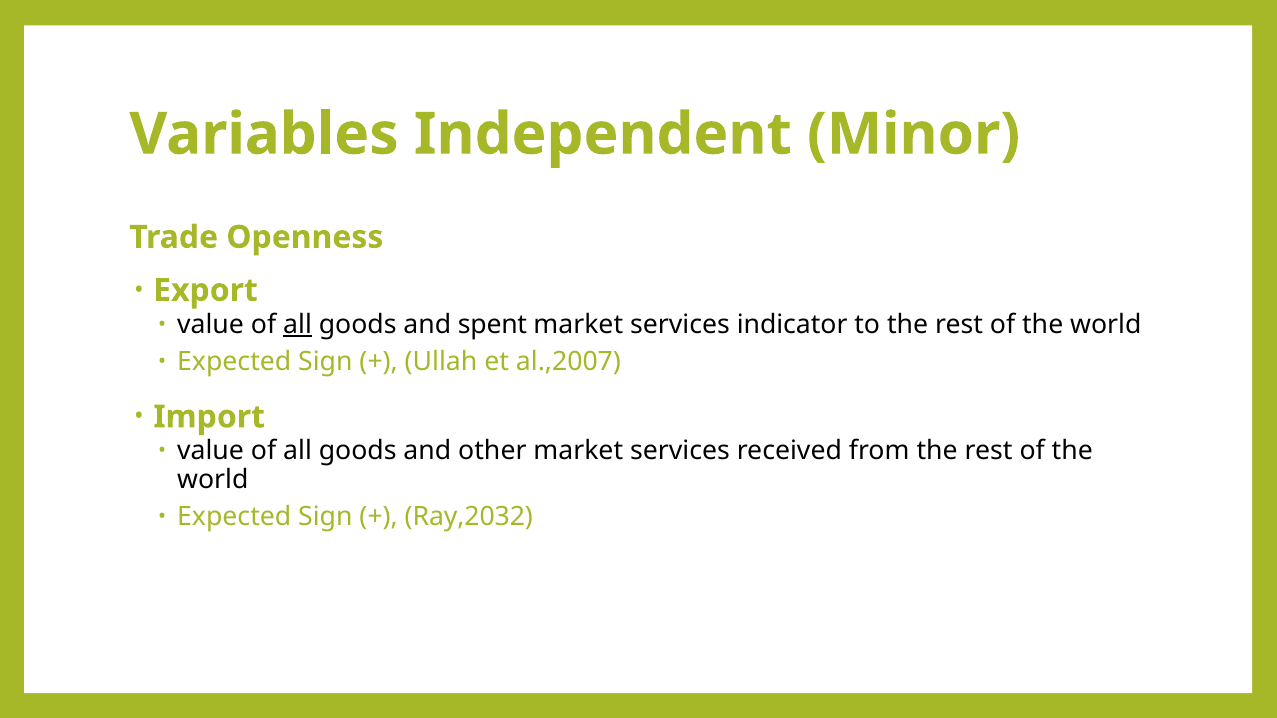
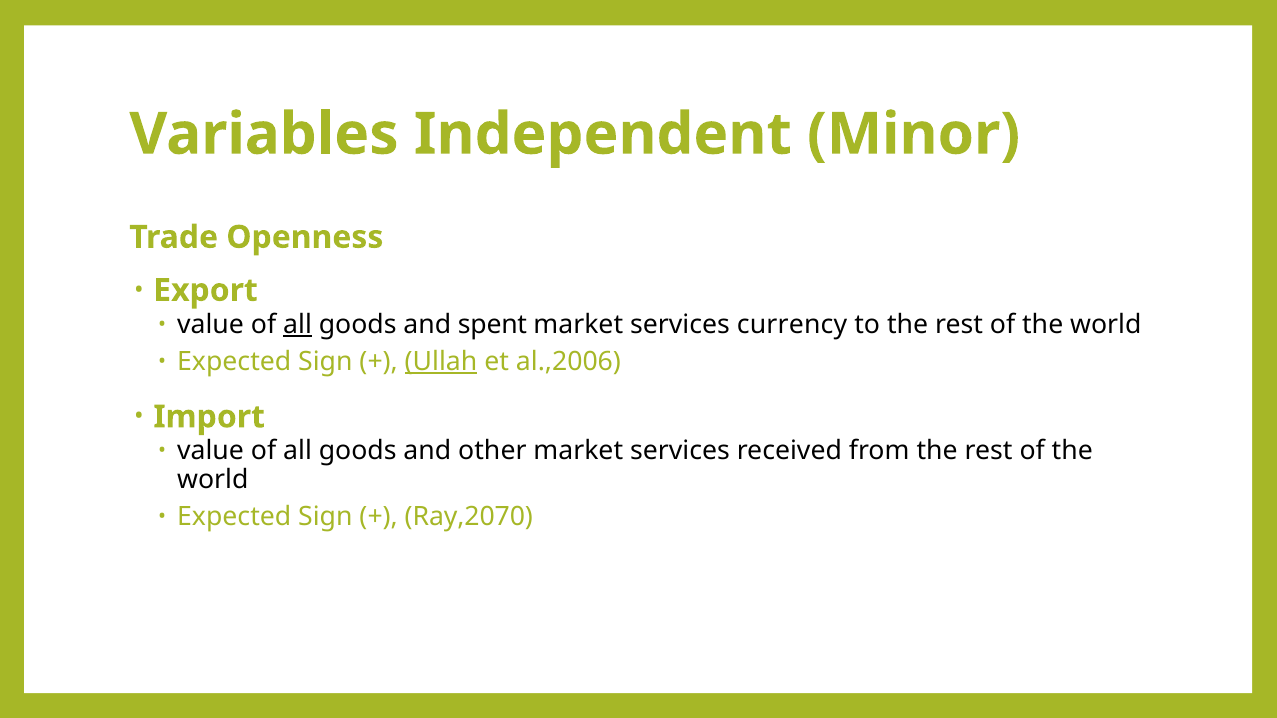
indicator: indicator -> currency (792, 325)
Ullah underline: none -> present (441, 362)
al.,2007: al.,2007 -> al.,2006 (568, 362)
Ray,2032: Ray,2032 -> Ray,2070 (469, 517)
